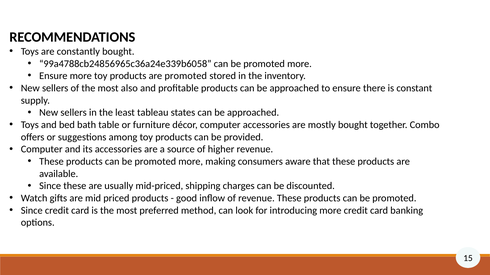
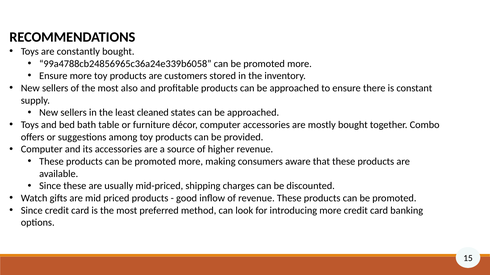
are promoted: promoted -> customers (186, 76)
tableau: tableau -> cleaned (153, 113)
